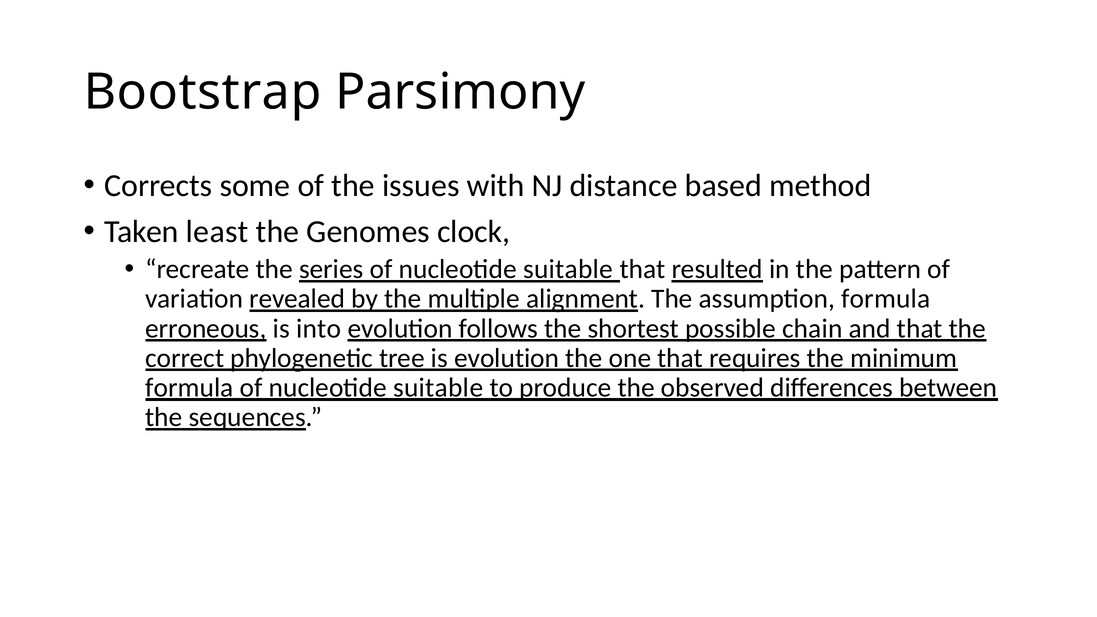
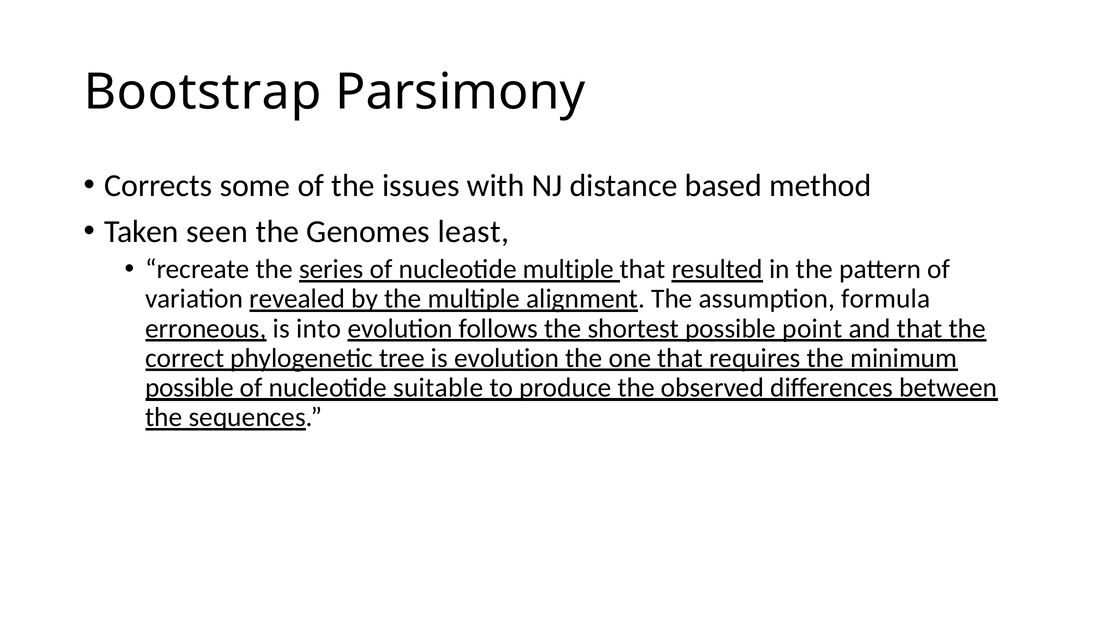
least: least -> seen (217, 231)
clock: clock -> least (473, 231)
series of nucleotide suitable: suitable -> multiple (568, 269)
chain: chain -> point (812, 328)
formula: formula -> possible (190, 388)
